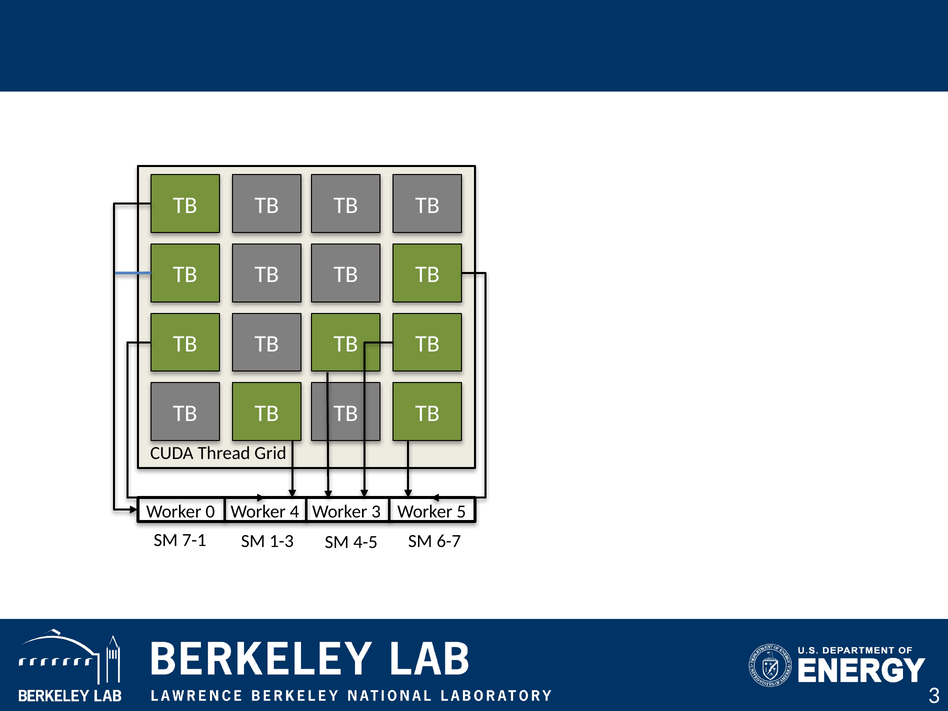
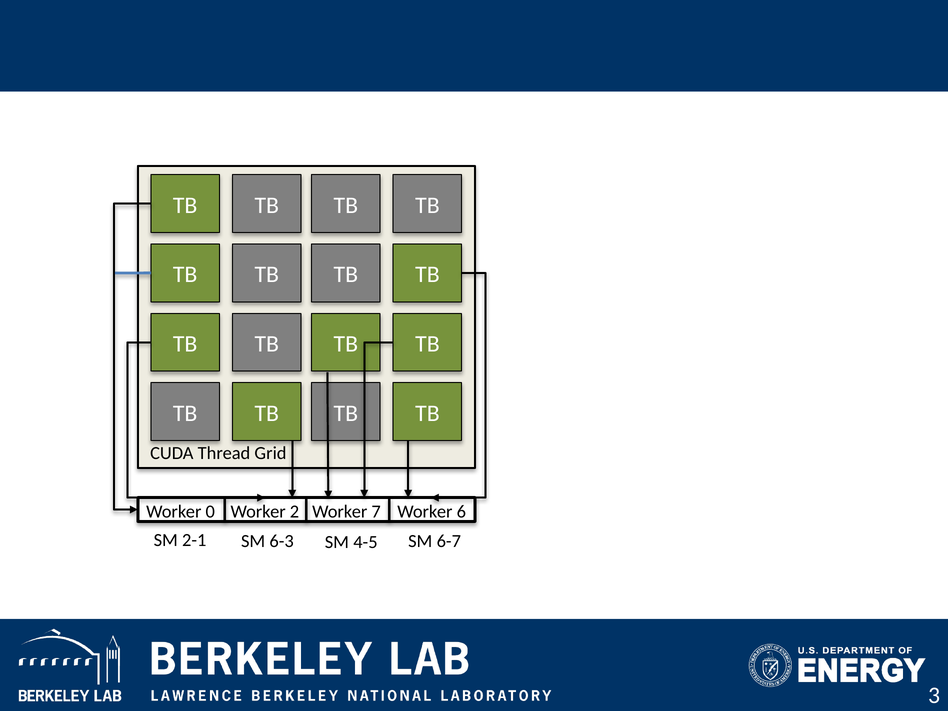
4: 4 -> 2 (295, 512)
Worker 3: 3 -> 7 (376, 512)
5: 5 -> 6 (461, 512)
7-1: 7-1 -> 2-1 (194, 540)
1-3: 1-3 -> 6-3 (282, 541)
